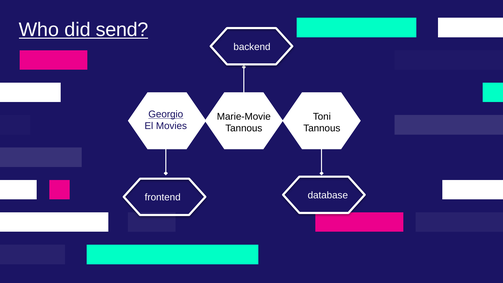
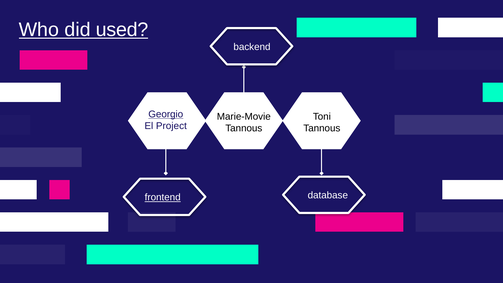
send: send -> used (122, 30)
Movies: Movies -> Project (171, 126)
frontend underline: none -> present (163, 197)
